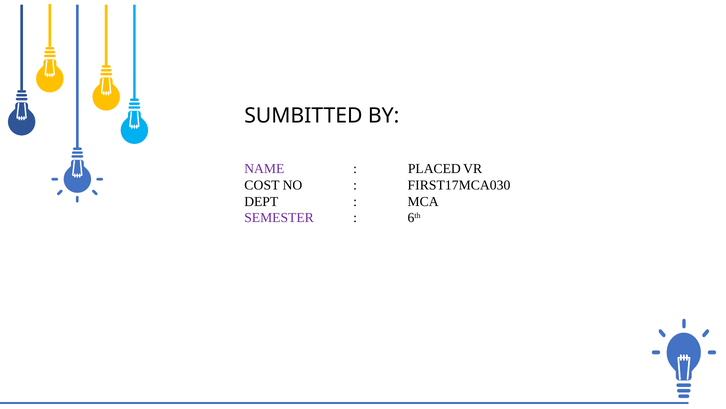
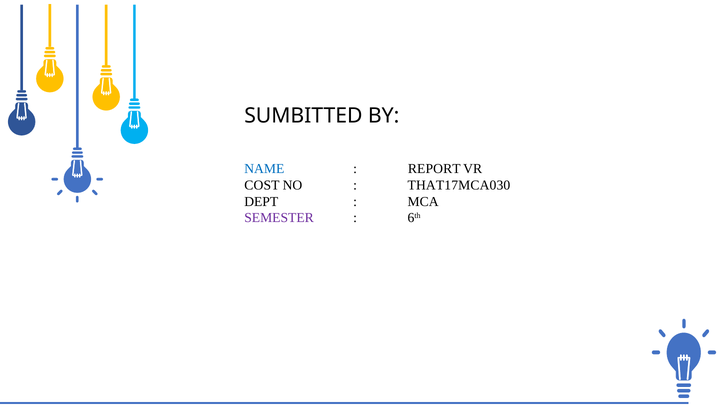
NAME colour: purple -> blue (264, 169)
PLACED: PLACED -> REPORT (434, 169)
FIRST17MCA030: FIRST17MCA030 -> THAT17MCA030 (459, 185)
